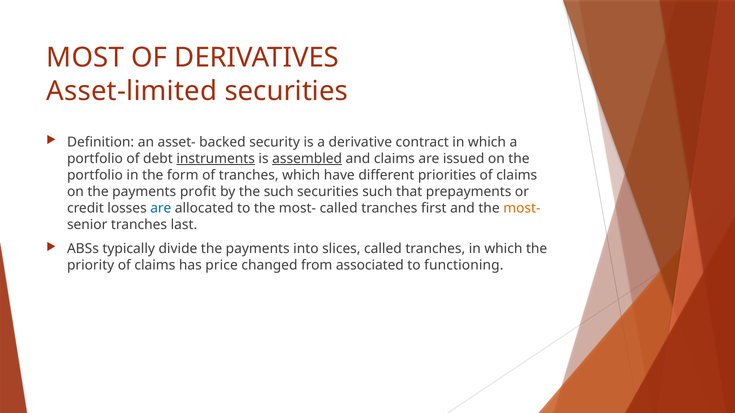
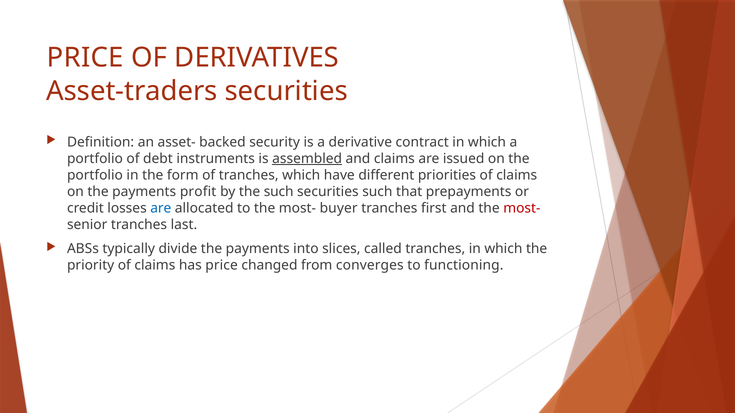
MOST: MOST -> PRICE (85, 58)
Asset-limited: Asset-limited -> Asset-traders (132, 91)
instruments underline: present -> none (216, 159)
most- called: called -> buyer (339, 208)
most- colour: orange -> red (522, 208)
associated: associated -> converges (370, 266)
